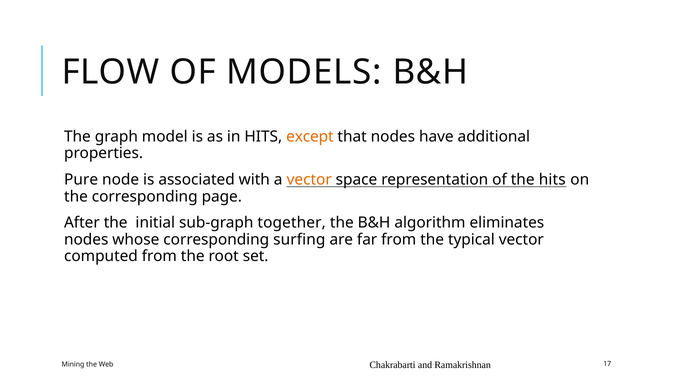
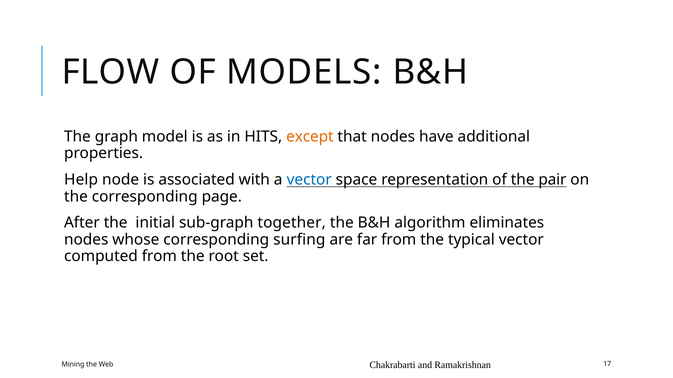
Pure: Pure -> Help (81, 180)
vector colour: orange -> blue (309, 180)
the hits: hits -> pair (552, 180)
